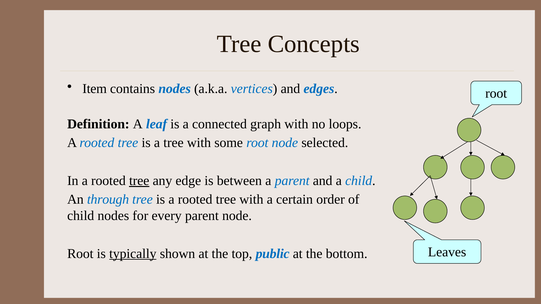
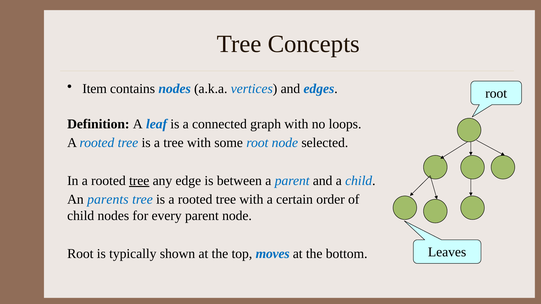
through: through -> parents (108, 200)
typically underline: present -> none (133, 254)
public: public -> moves (273, 254)
